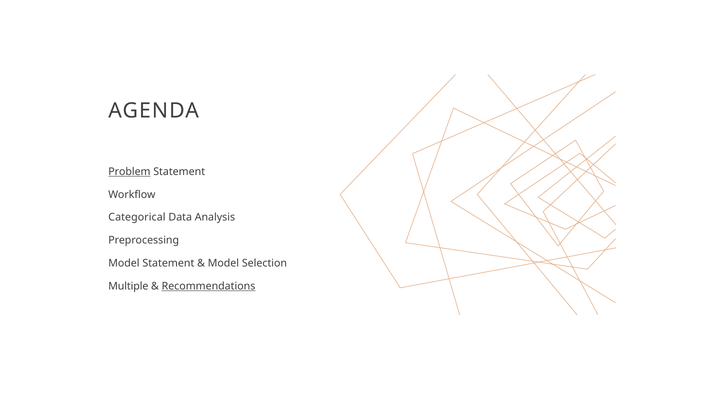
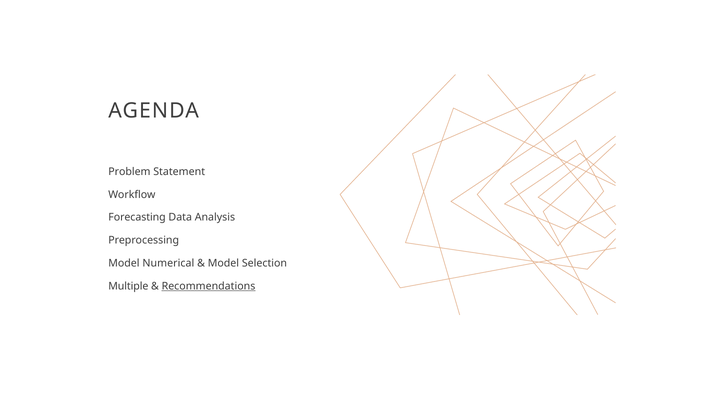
Problem underline: present -> none (129, 172)
Categorical: Categorical -> Forecasting (137, 217)
Model Statement: Statement -> Numerical (168, 263)
